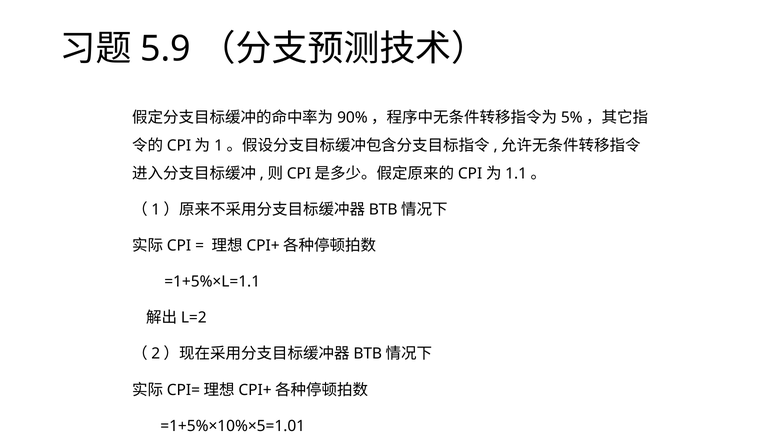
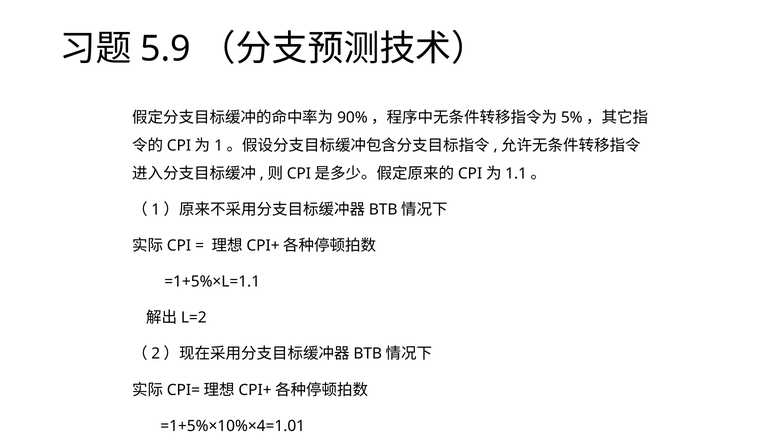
=1+5%×10%×5=1.01: =1+5%×10%×5=1.01 -> =1+5%×10%×4=1.01 (233, 426)
